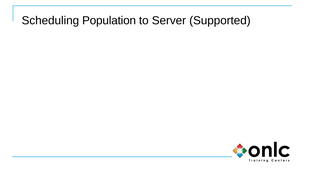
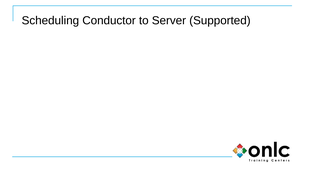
Population: Population -> Conductor (109, 21)
